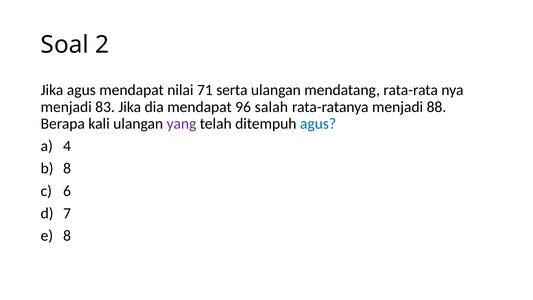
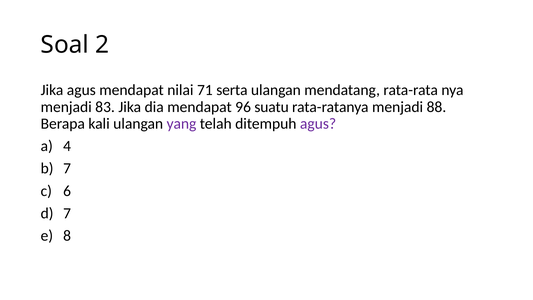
salah: salah -> suatu (272, 107)
agus colour: blue -> purple (318, 124)
8: 8 -> 7 (67, 168)
